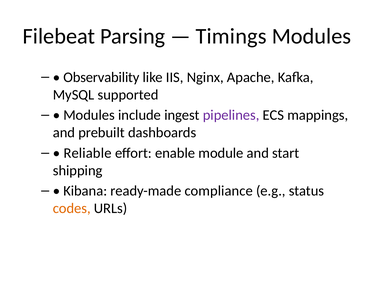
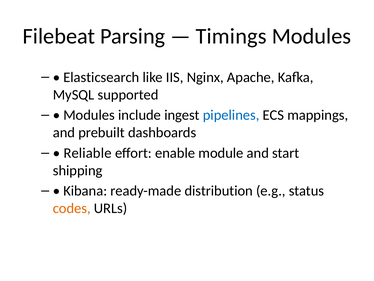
Observability: Observability -> Elasticsearch (101, 77)
pipelines colour: purple -> blue (231, 115)
compliance: compliance -> distribution (219, 191)
